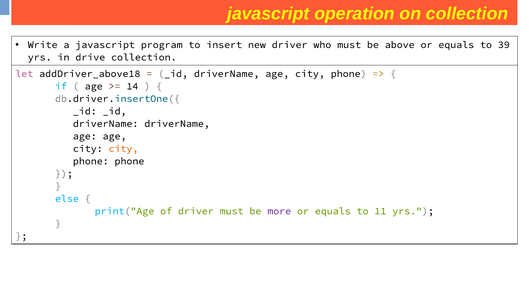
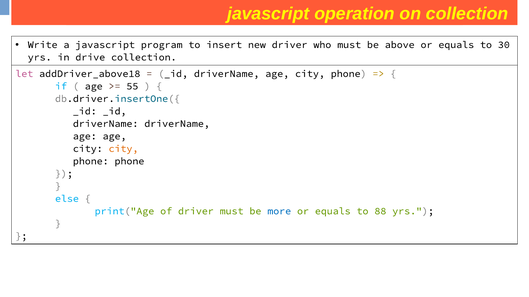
39: 39 -> 30 (504, 45)
14: 14 -> 55 (132, 86)
more colour: purple -> blue (279, 211)
11: 11 -> 88 (380, 211)
